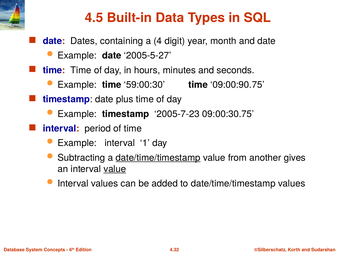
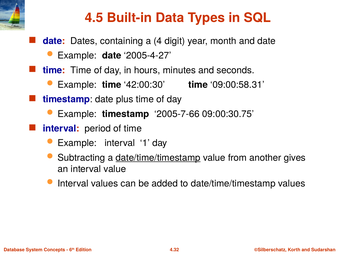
2005-5-27: 2005-5-27 -> 2005-4-27 (148, 56)
59:00:30: 59:00:30 -> 42:00:30 (144, 85)
09:00:90.75: 09:00:90.75 -> 09:00:58.31 (237, 85)
2005-7-23: 2005-7-23 -> 2005-7-66 (177, 114)
value underline: present -> none (115, 169)
